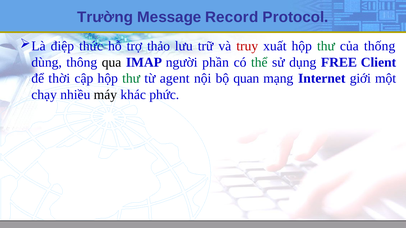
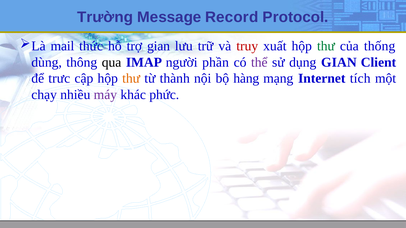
điệp: điệp -> mail (62, 46)
trợ thảo: thảo -> gian (159, 46)
thể colour: green -> purple (259, 62)
dụng FREE: FREE -> GIAN (339, 62)
thời: thời -> trưc (59, 79)
thư colour: green -> orange (131, 79)
agent: agent -> thành (175, 79)
quan: quan -> hàng (246, 79)
giới: giới -> tích (360, 79)
máy colour: black -> purple (105, 95)
